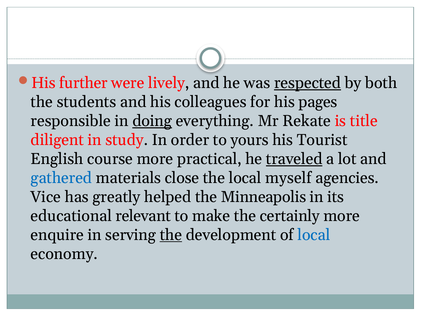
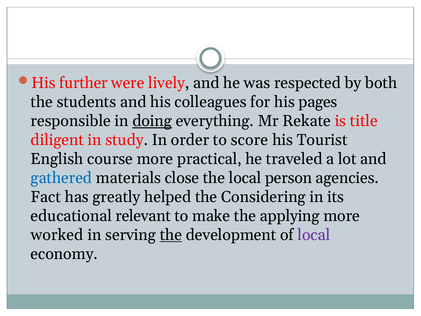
respected underline: present -> none (308, 83)
yours: yours -> score (250, 140)
traveled underline: present -> none (294, 159)
myself: myself -> person (289, 178)
Vice: Vice -> Fact (46, 197)
Minneapolis: Minneapolis -> Considering (263, 197)
certainly: certainly -> applying (290, 216)
enquire: enquire -> worked (57, 235)
local colour: blue -> purple (314, 235)
